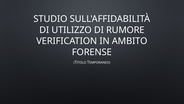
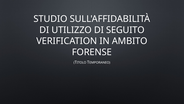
RUMORE: RUMORE -> SEGUITO (125, 30)
